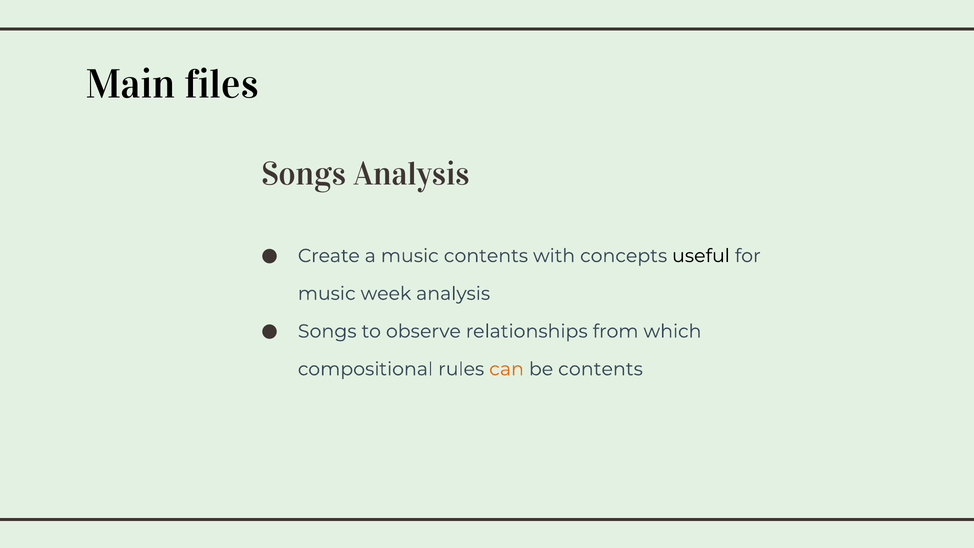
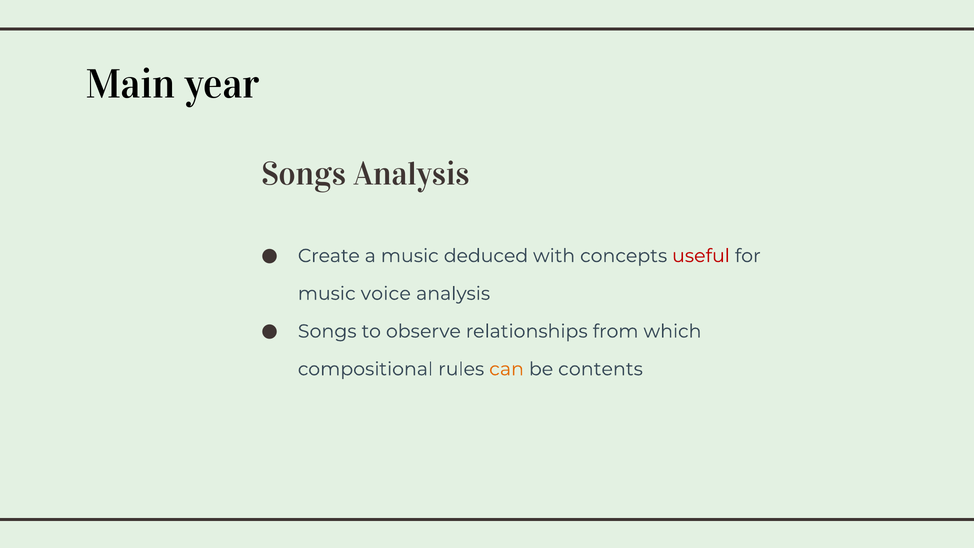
files: files -> year (222, 84)
music contents: contents -> deduced (486, 256)
useful colour: black -> red (701, 256)
week: week -> voice (386, 294)
